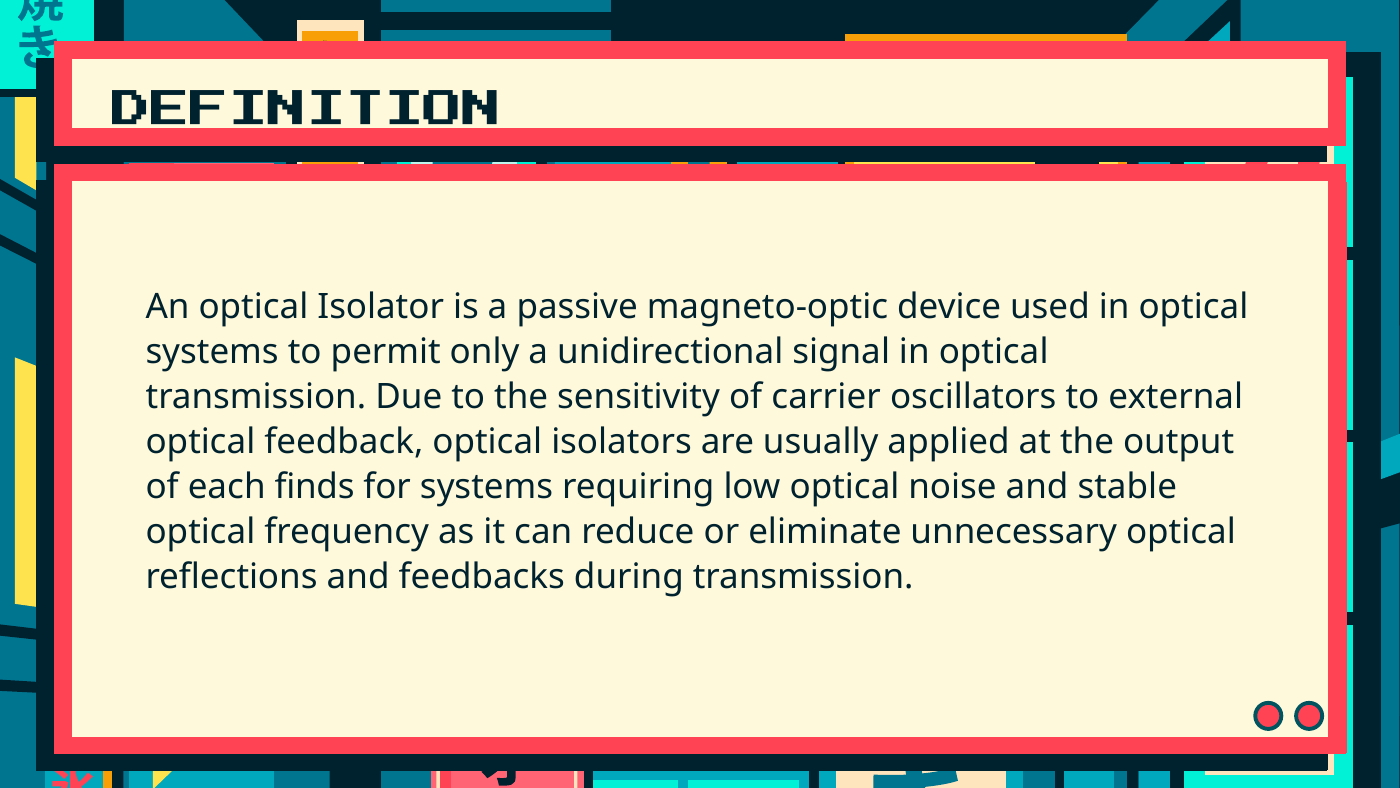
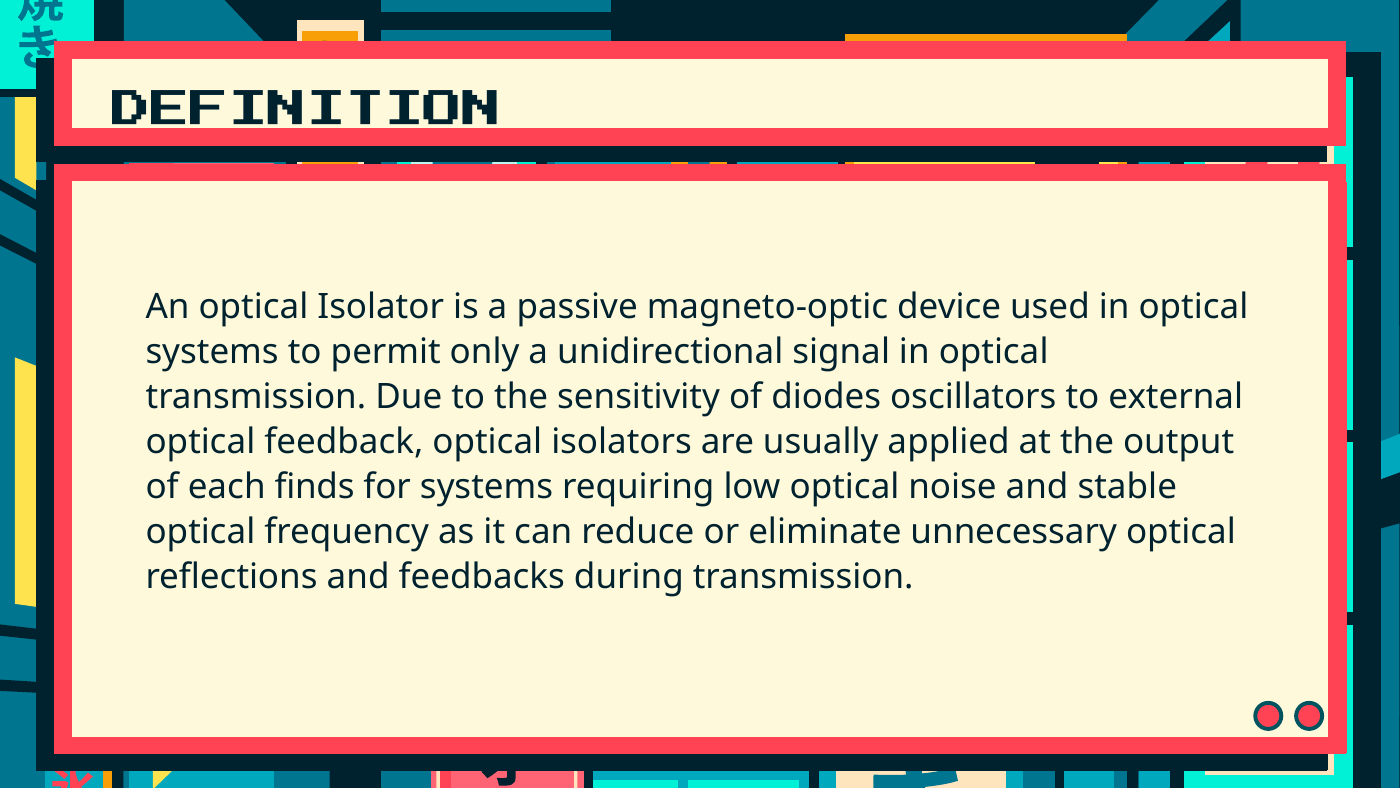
carrier: carrier -> diodes (826, 397)
